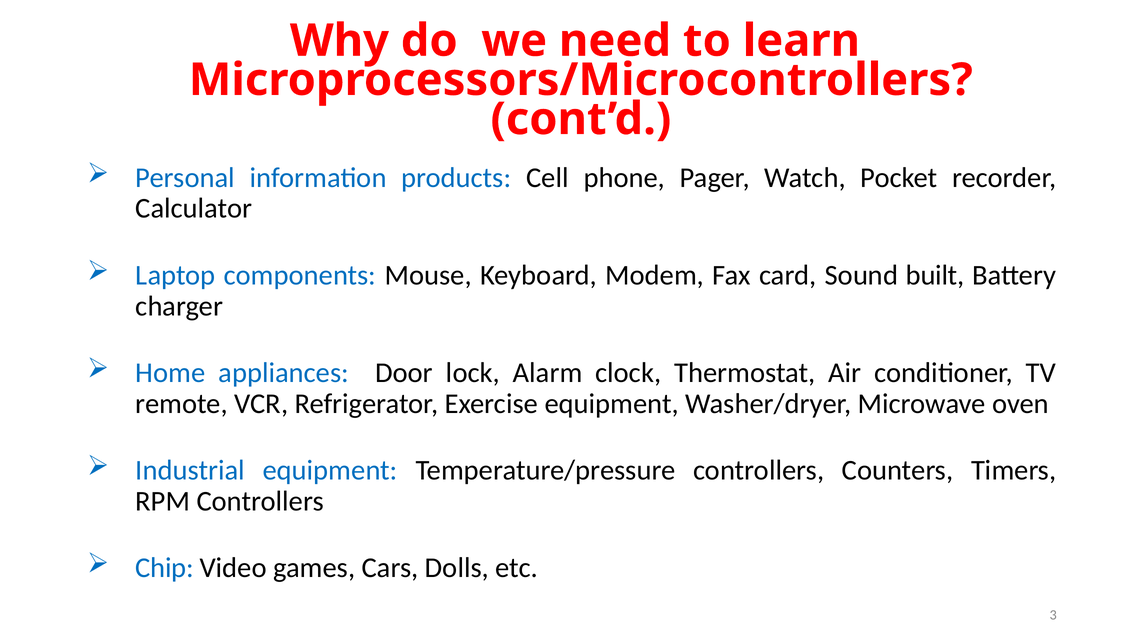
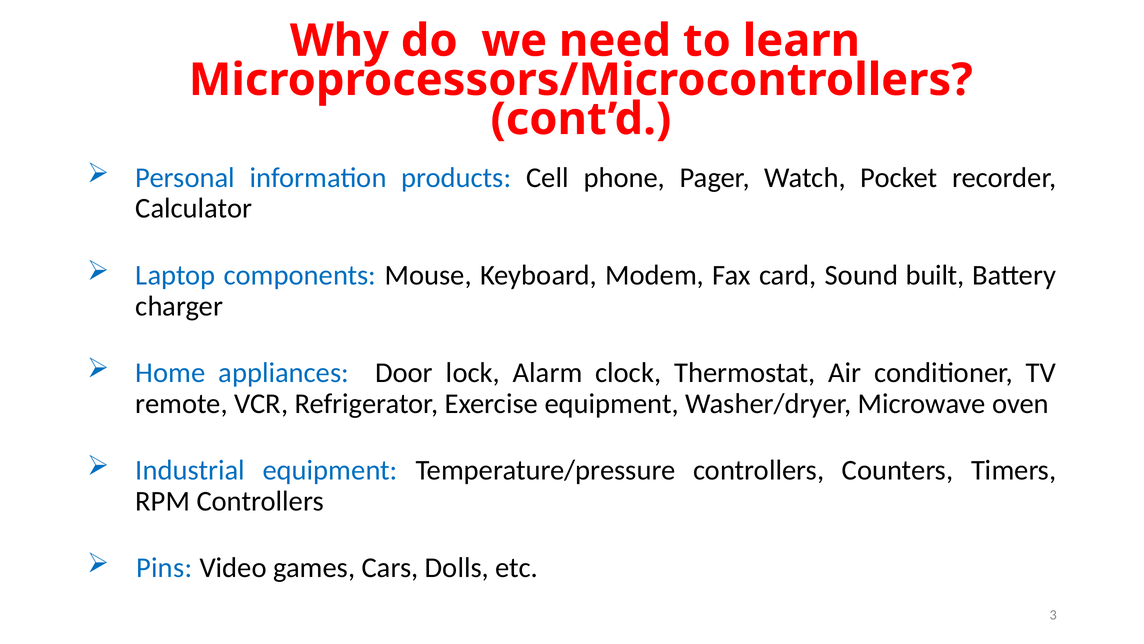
Chip: Chip -> Pins (164, 567)
